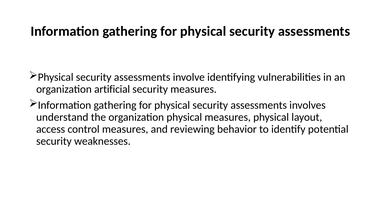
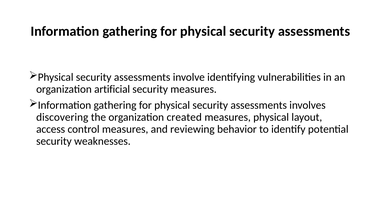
understand: understand -> discovering (62, 117)
organization physical: physical -> created (184, 117)
